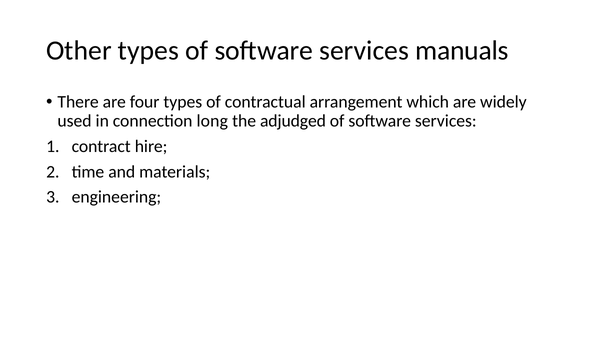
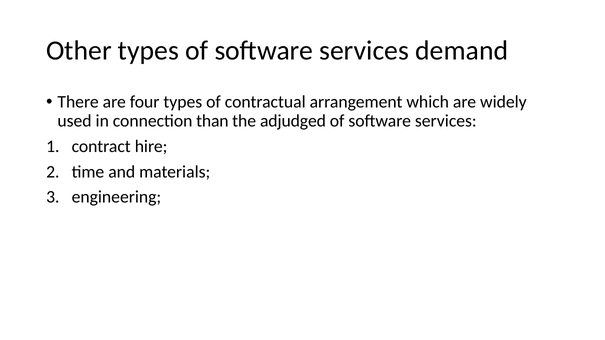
manuals: manuals -> demand (462, 51)
long: long -> than (212, 121)
